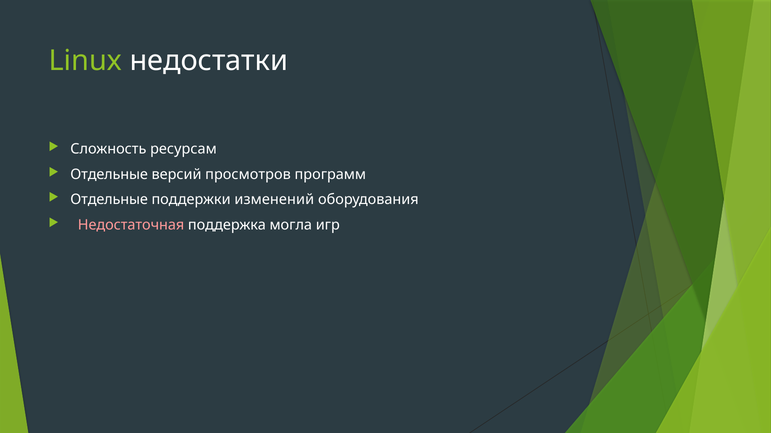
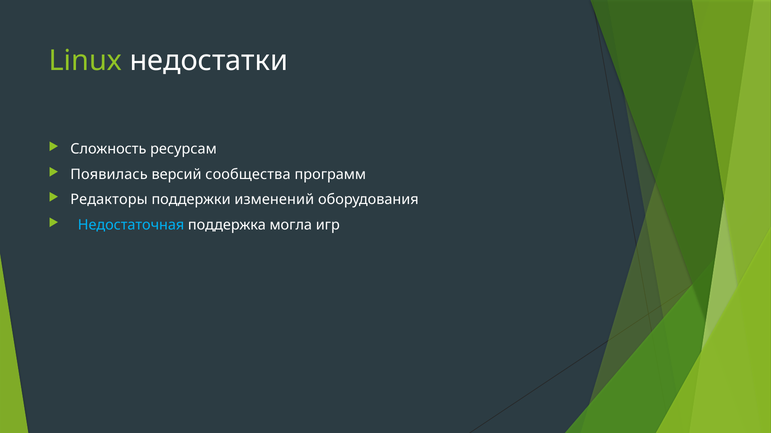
Отдельные: Отдельные -> Появилась (109, 175)
просмотров: просмотров -> сообщества (248, 175)
Отдельные: Отдельные -> Редакторы (109, 200)
Недостаточная colour: pink -> light blue (131, 225)
